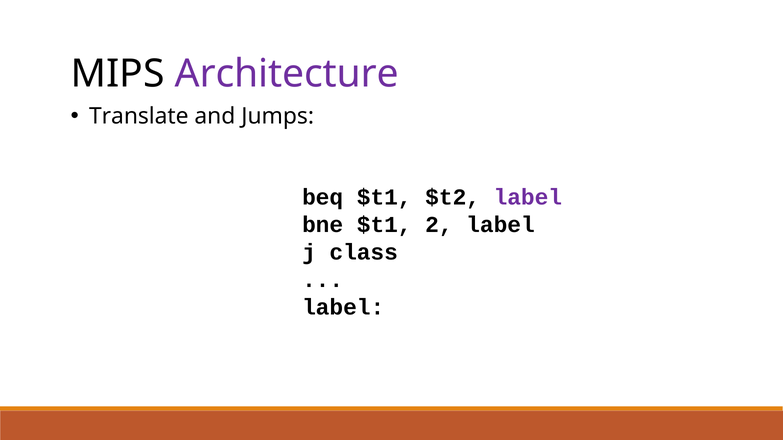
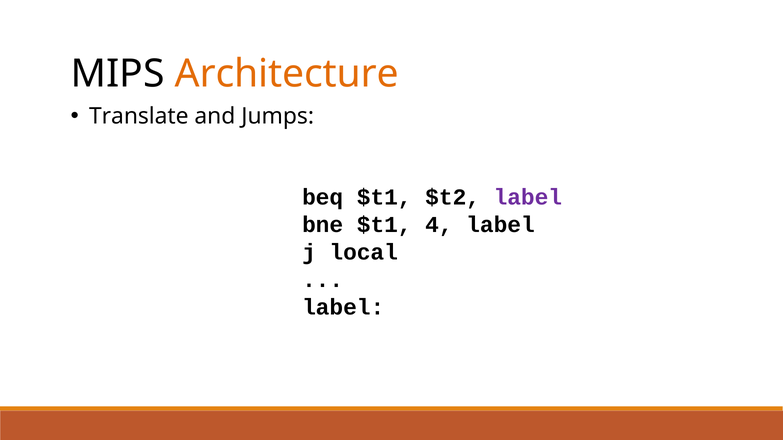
Architecture colour: purple -> orange (287, 74)
2: 2 -> 4 (439, 225)
class: class -> local (364, 252)
